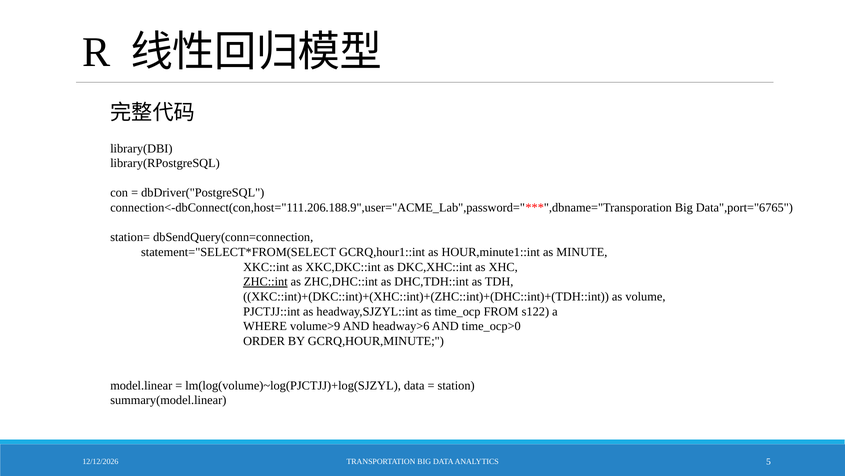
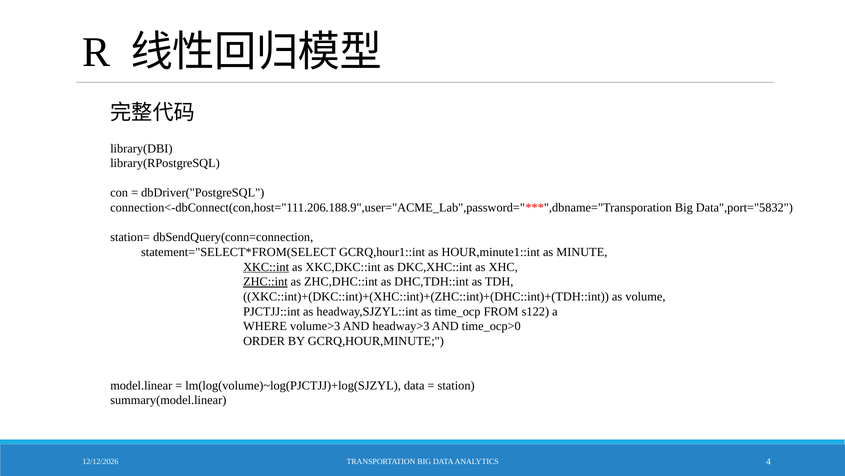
Data",port="6765: Data",port="6765 -> Data",port="5832 (744, 207)
XKC::int underline: none -> present (266, 267)
volume>9: volume>9 -> volume>3 (315, 326)
headway>6: headway>6 -> headway>3 (401, 326)
5: 5 -> 4 (769, 461)
